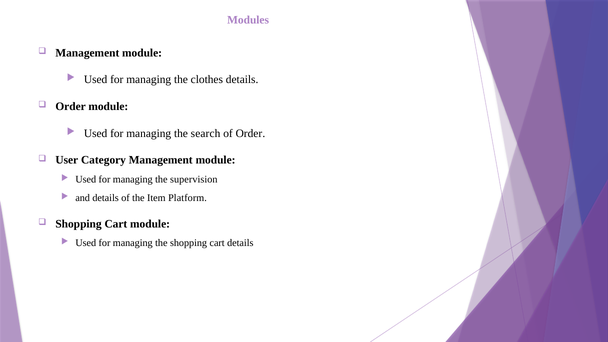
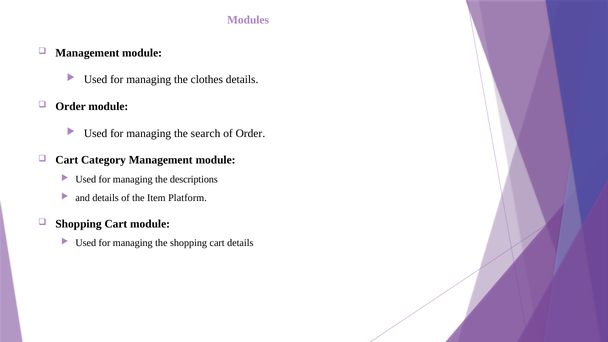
User: User -> Cart (67, 160)
supervision: supervision -> descriptions (194, 179)
